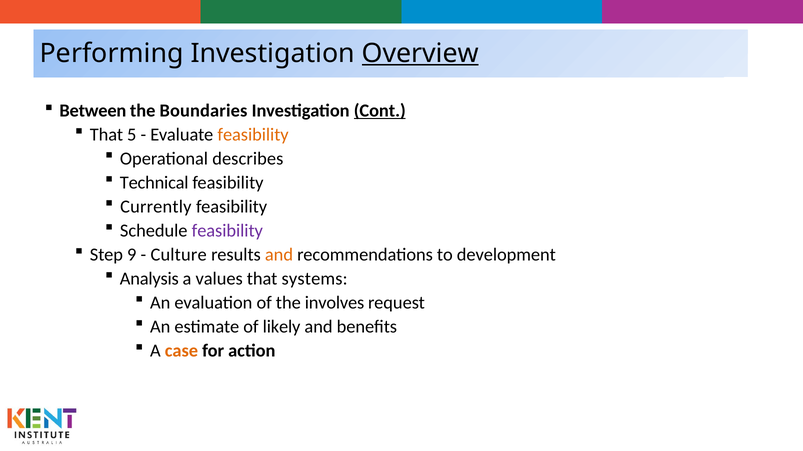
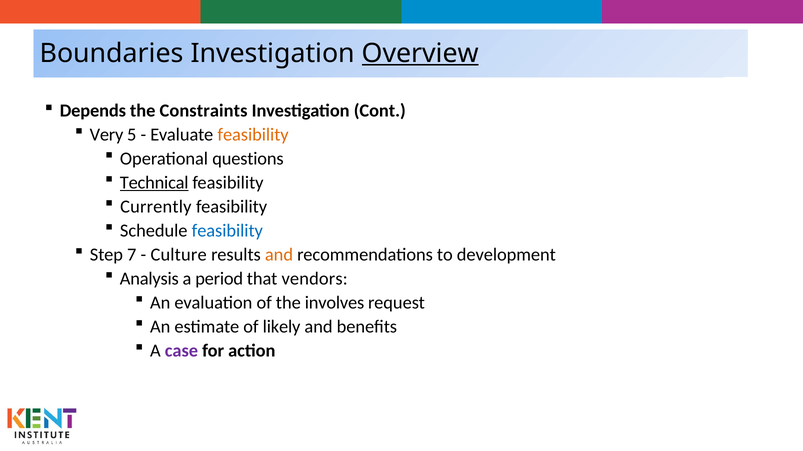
Performing: Performing -> Boundaries (112, 53)
Between: Between -> Depends (93, 111)
Boundaries: Boundaries -> Constraints (204, 111)
Cont underline: present -> none (380, 111)
That: That -> Very (107, 135)
describes: describes -> questions (248, 159)
Technical underline: none -> present (154, 183)
feasibility colour: purple -> blue (227, 231)
9: 9 -> 7 (132, 255)
values: values -> period (219, 279)
systems: systems -> vendors (315, 279)
case colour: orange -> purple (181, 351)
